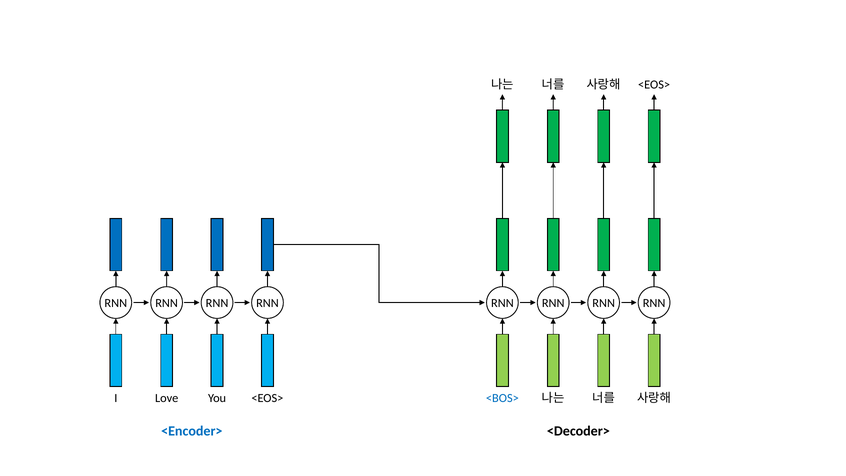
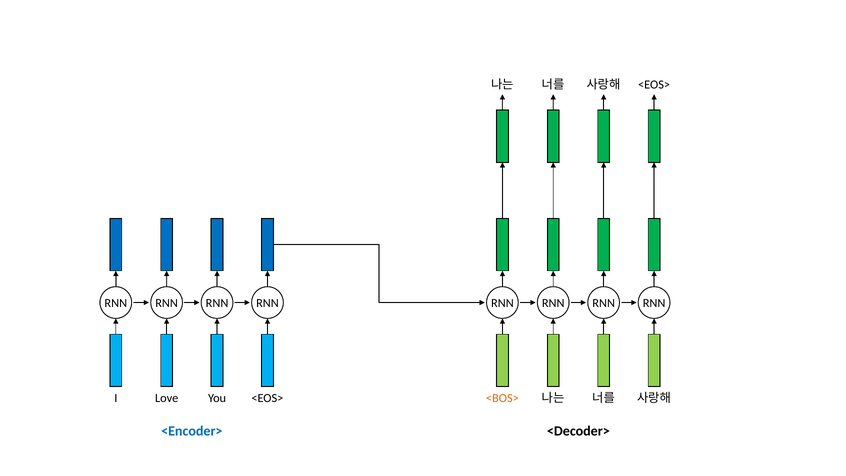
<BOS> colour: blue -> orange (502, 398)
